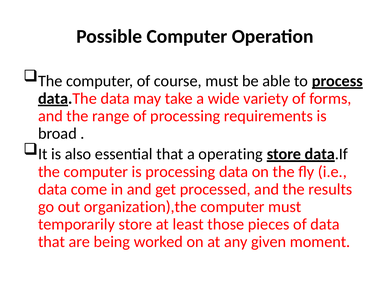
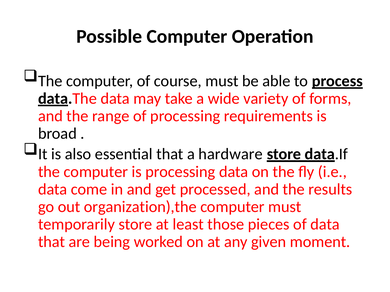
operating: operating -> hardware (231, 154)
